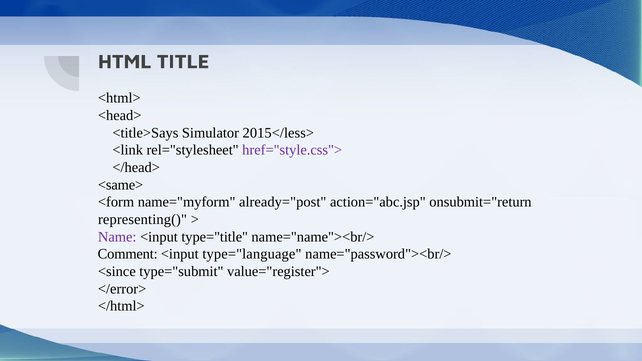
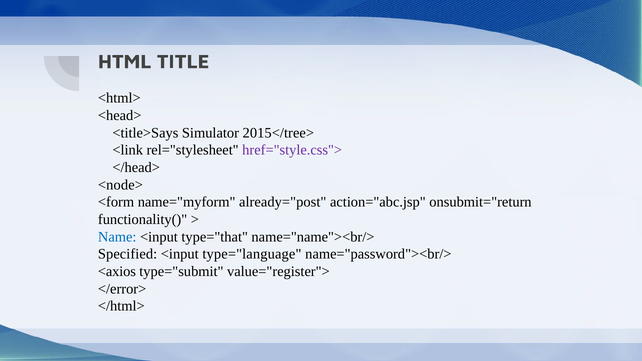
2015</less>: 2015</less> -> 2015</tree> (278, 133)
<same>: <same> -> <node> (120, 185)
representing(: representing( -> functionality( (143, 220)
Name colour: purple -> blue (117, 237)
type="title: type="title -> type="that (215, 237)
Comment: Comment -> Specified (128, 254)
<since: <since -> <axios (117, 272)
